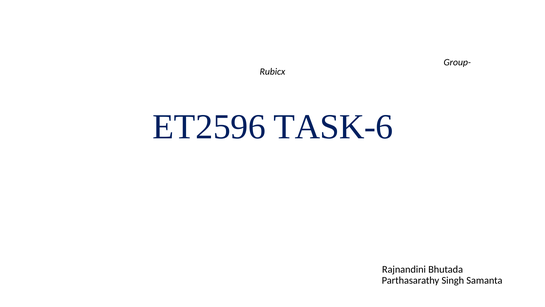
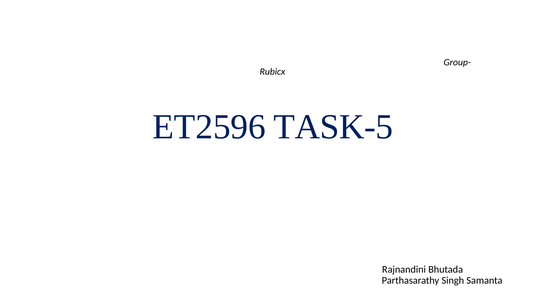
TASK-6: TASK-6 -> TASK-5 (333, 127)
